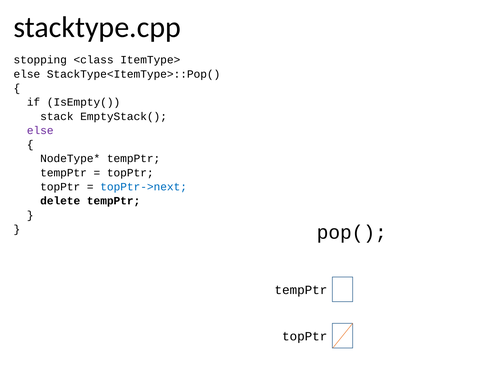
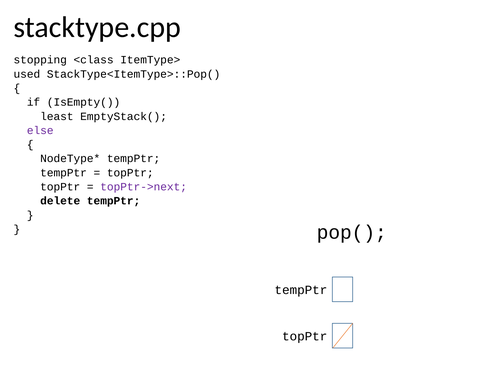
else: else -> used (27, 74)
stack: stack -> least (57, 117)
topPtr->next colour: blue -> purple (144, 187)
